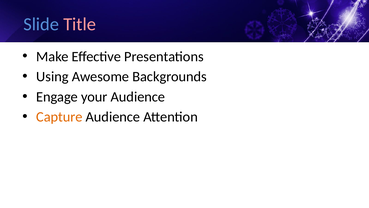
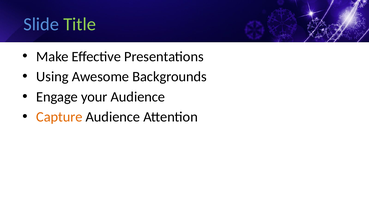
Title colour: pink -> light green (80, 24)
